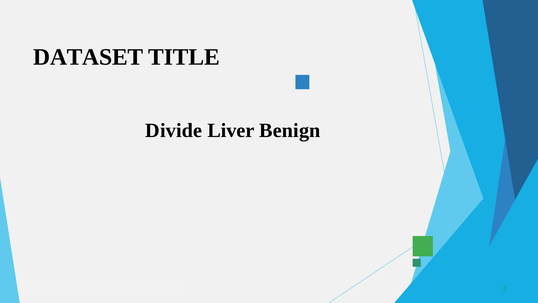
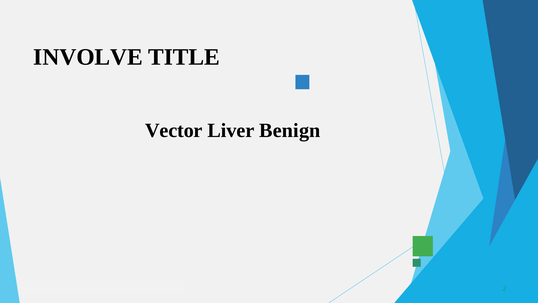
DATASET: DATASET -> INVOLVE (88, 57)
Divide: Divide -> Vector (174, 130)
